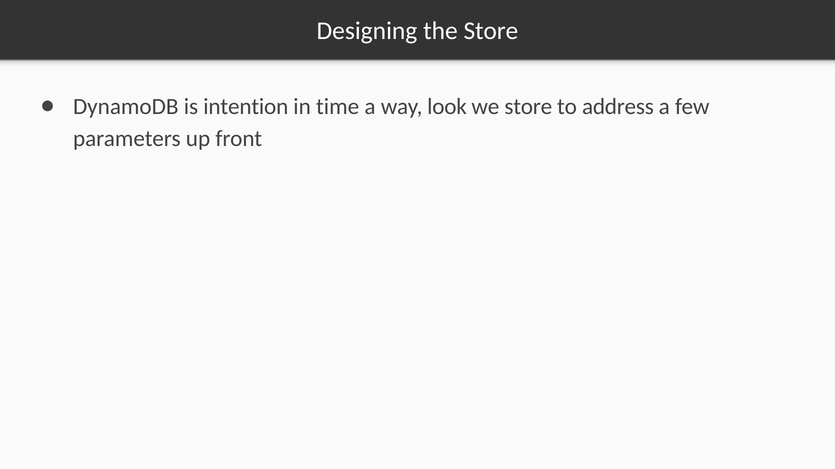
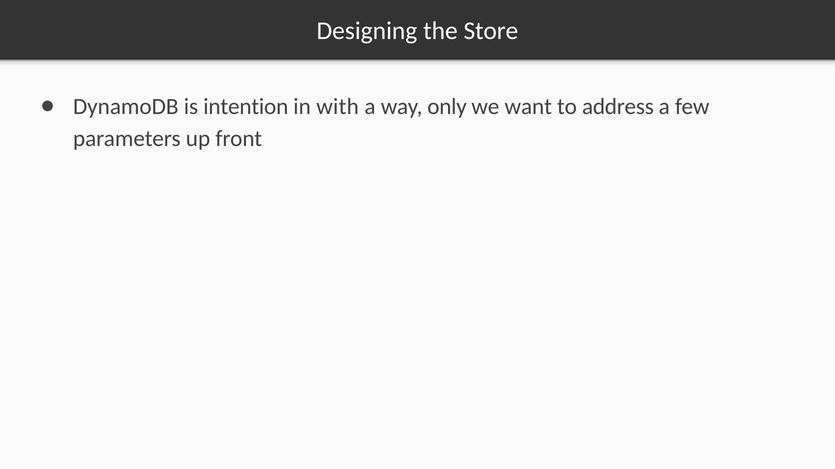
time: time -> with (338, 107)
look: look -> only (447, 107)
we store: store -> want (528, 107)
